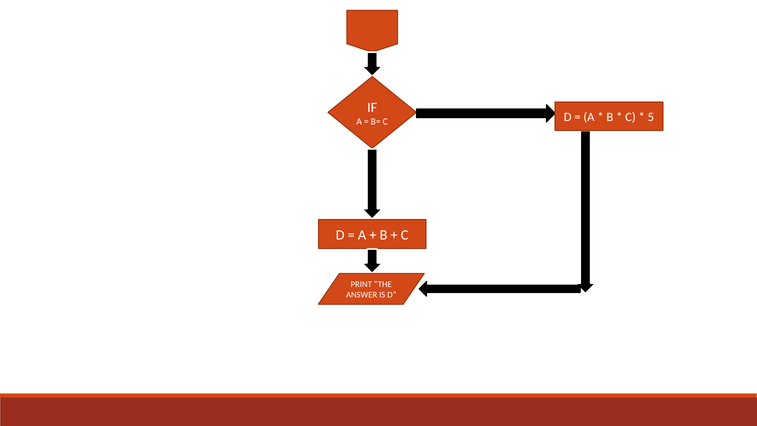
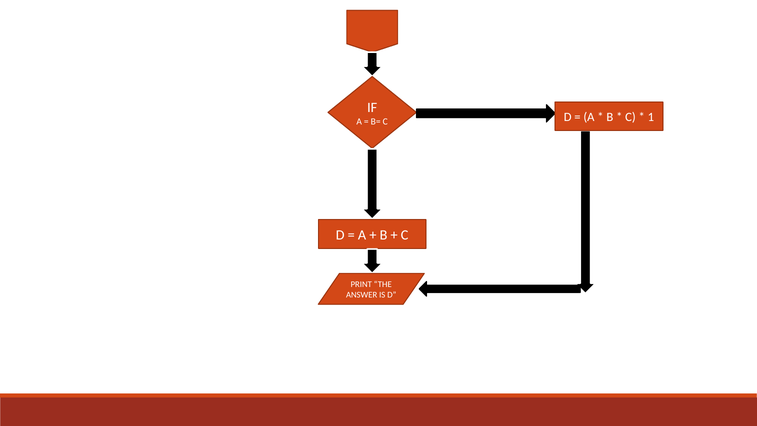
5: 5 -> 1 (651, 117)
